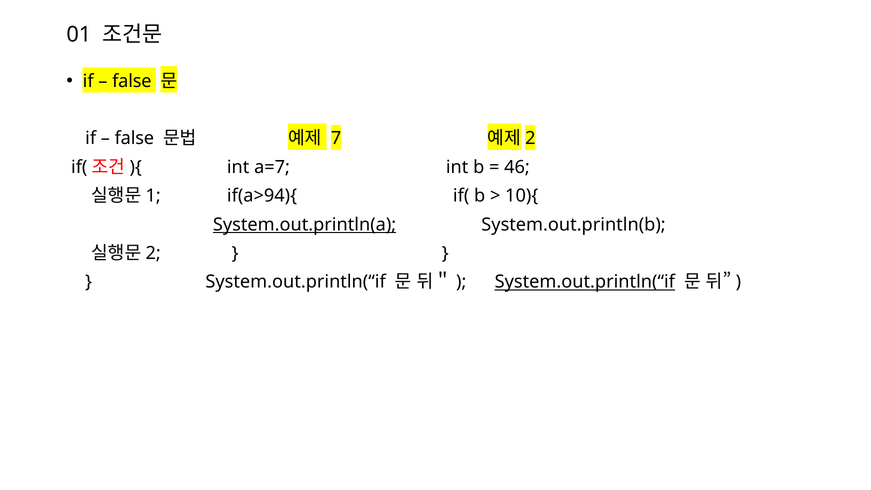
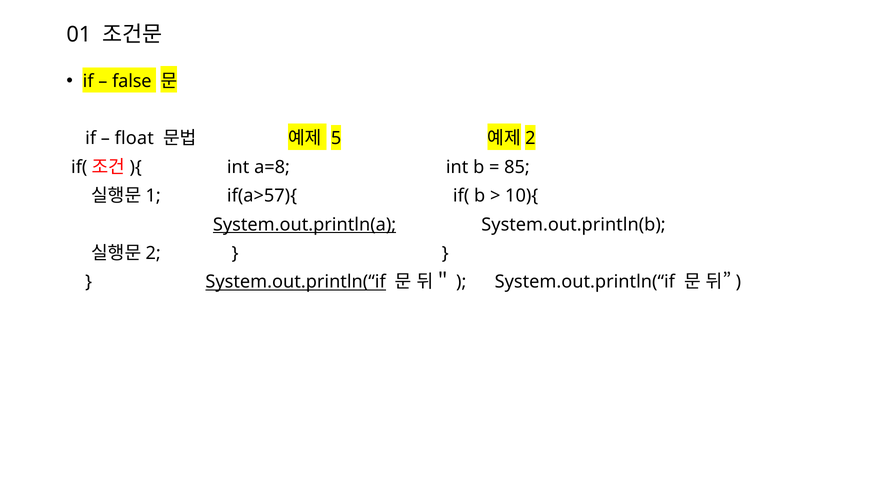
false: false -> float (134, 138)
7: 7 -> 5 (336, 138)
a=7: a=7 -> a=8 (272, 167)
46: 46 -> 85 (517, 167)
if(a>94){: if(a>94){ -> if(a>57){ (262, 196)
System.out.println(“if underline: none -> present (296, 282)
System.out.println(“if underline: present -> none (585, 282)
